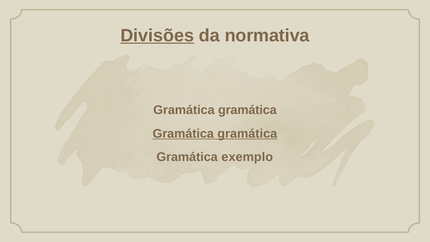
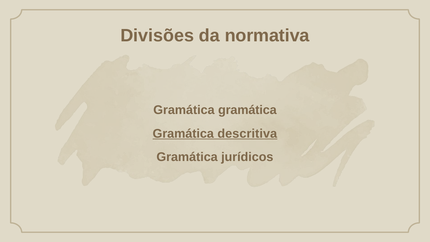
Divisões underline: present -> none (157, 36)
gramática: gramática -> descritiva (247, 134)
exemplo: exemplo -> jurídicos (247, 157)
